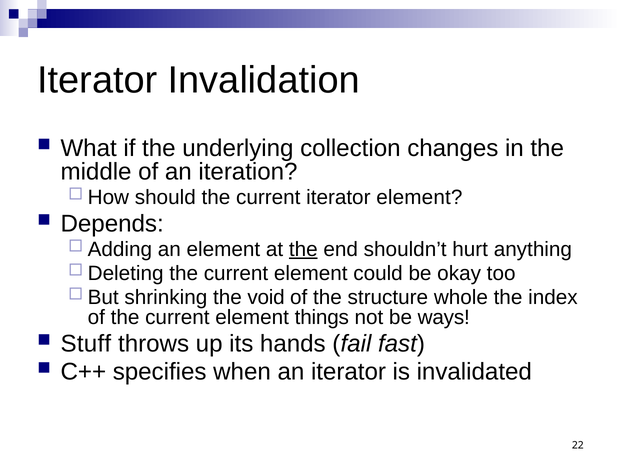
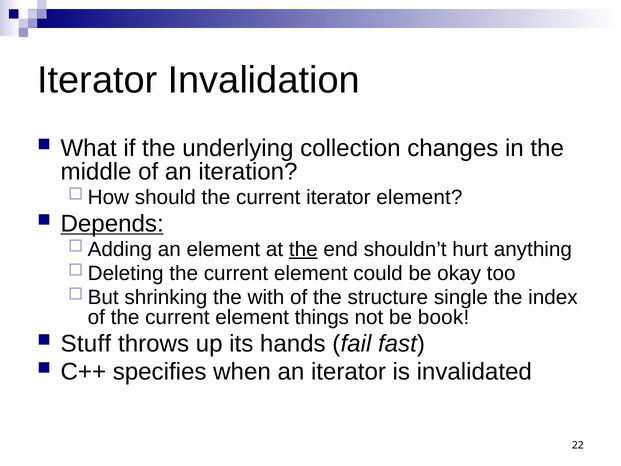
Depends underline: none -> present (112, 223)
void: void -> with (266, 297)
whole: whole -> single (461, 297)
ways: ways -> book (444, 317)
